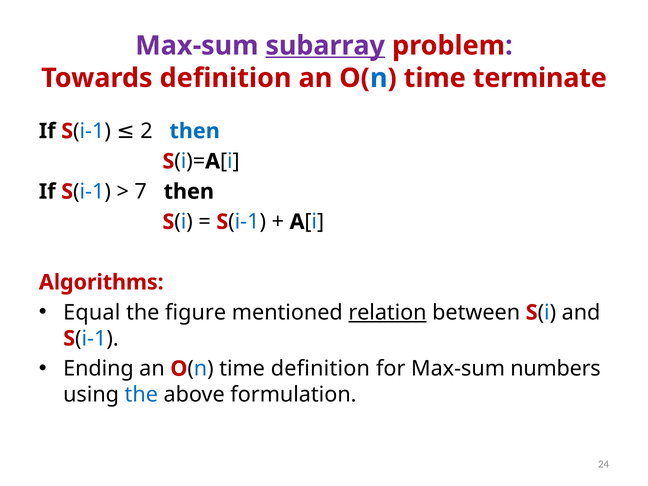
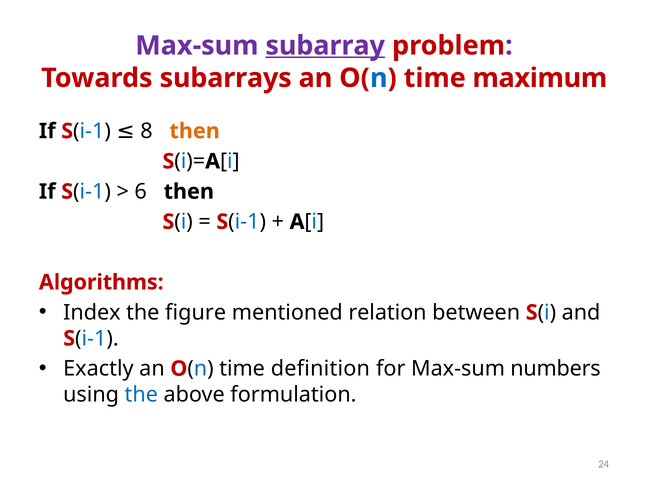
Towards definition: definition -> subarrays (226, 78)
terminate: terminate -> maximum (540, 78)
then colour: blue -> orange (195, 131)
2: 2 -> 8 (146, 131)
7: 7 -> 6 (141, 192)
Equal: Equal -> Index (92, 313)
relation underline: present -> none (387, 313)
Ending: Ending -> Exactly (98, 369)
